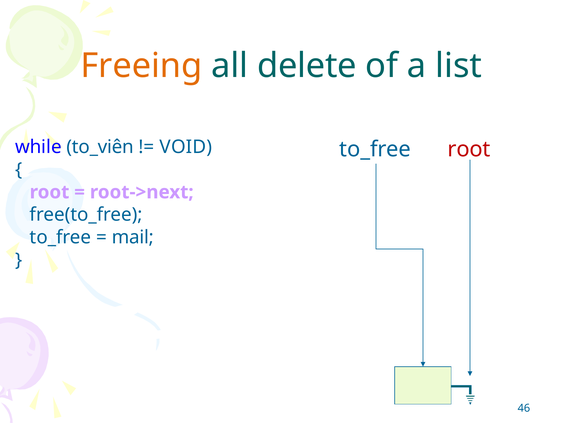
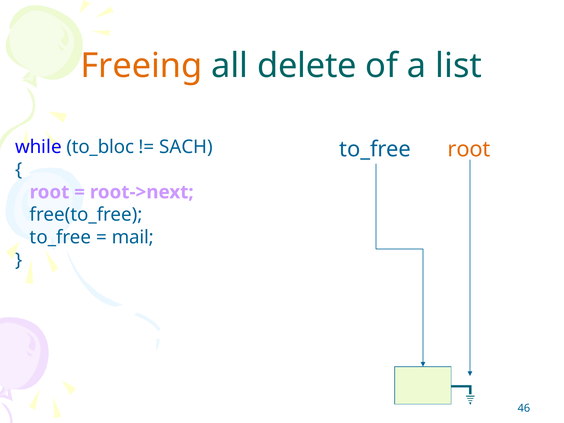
to_viên: to_viên -> to_bloc (100, 147)
VOID: VOID -> SACH (186, 147)
root colour: red -> orange (469, 149)
